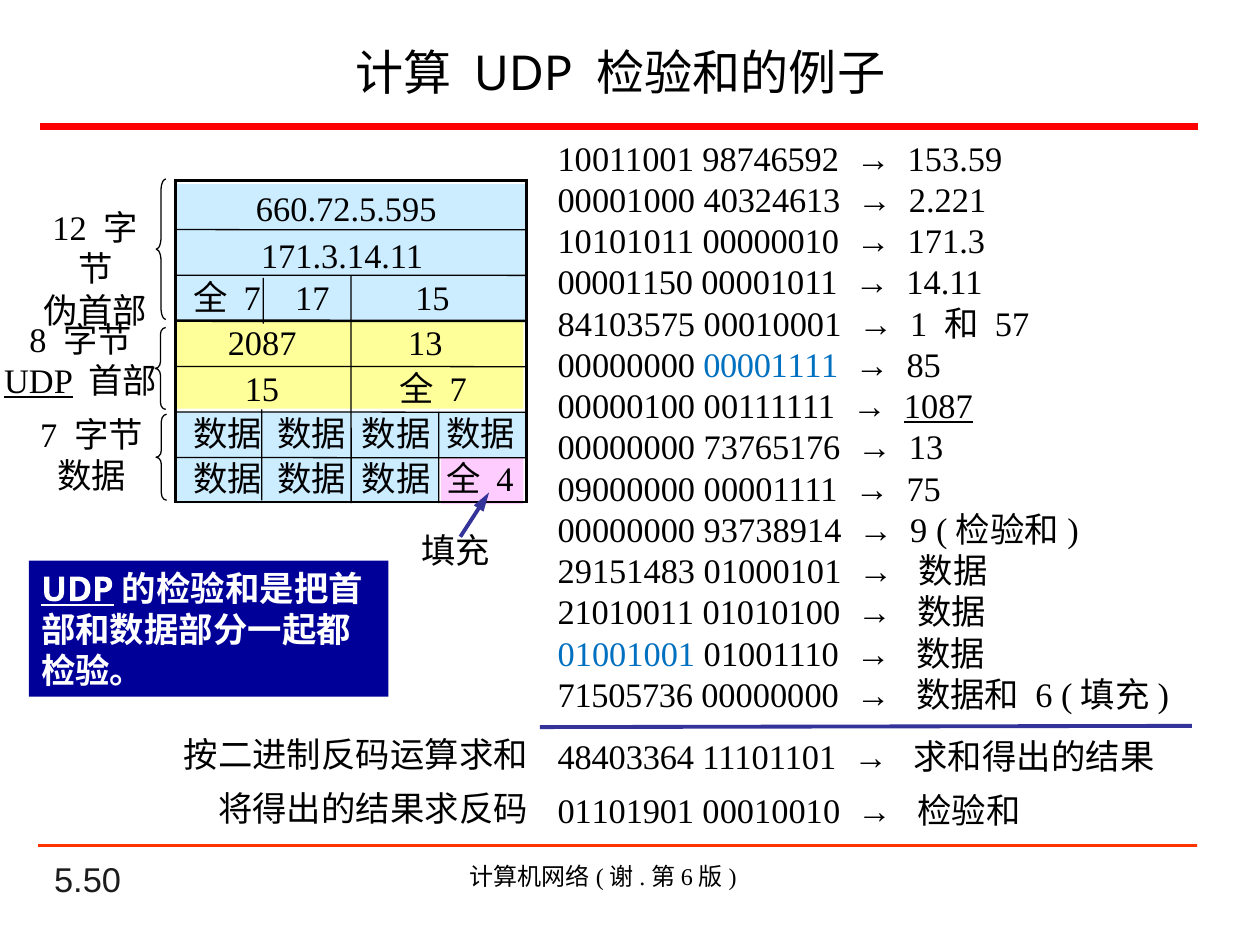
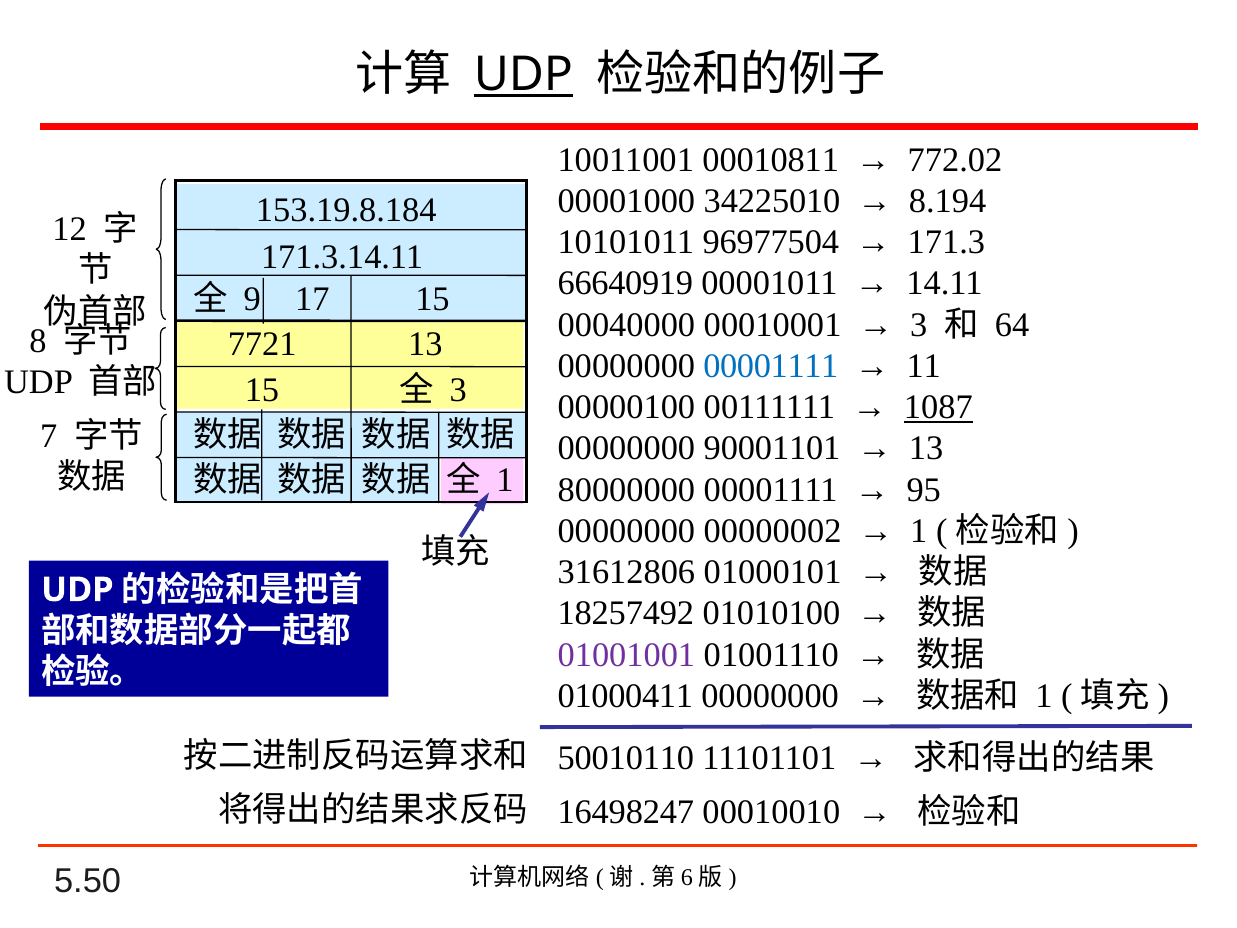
UDP underline: none -> present (523, 75)
98746592: 98746592 -> 00010811 (771, 160)
153.59: 153.59 -> 772.02 (955, 160)
40324613: 40324613 -> 34225010 (772, 201)
2.221: 2.221 -> 8.194 (948, 201)
660.72.5.595: 660.72.5.595 -> 153.19.8.184 (346, 211)
00000010: 00000010 -> 96977504 (771, 242)
00001150: 00001150 -> 66640919 (625, 283)
7: 7 -> 9 (252, 299)
84103575: 84103575 -> 00040000 (626, 325)
1: 1 -> 3 (919, 325)
57: 57 -> 64 (1012, 325)
2087: 2087 -> 7721 (262, 344)
85: 85 -> 11 (924, 366)
UDP underline: present -> none (38, 382)
7: 7 -> 3 (458, 390)
73765176: 73765176 -> 90001101 (772, 448)
4: 4 -> 1 (505, 480)
09000000: 09000000 -> 80000000 (626, 490)
75: 75 -> 95 (924, 490)
93738914: 93738914 -> 00000002 (773, 531)
9: 9 -> 1 (919, 531)
29151483: 29151483 -> 31612806 (626, 572)
UDP underline: present -> none (77, 590)
21010011: 21010011 -> 18257492 (626, 613)
01001001 colour: blue -> purple (626, 655)
71505736: 71505736 -> 01000411 (625, 696)
6: 6 -> 1 (1044, 696)
48403364: 48403364 -> 50010110 (626, 758)
01101901: 01101901 -> 16498247 (626, 812)
